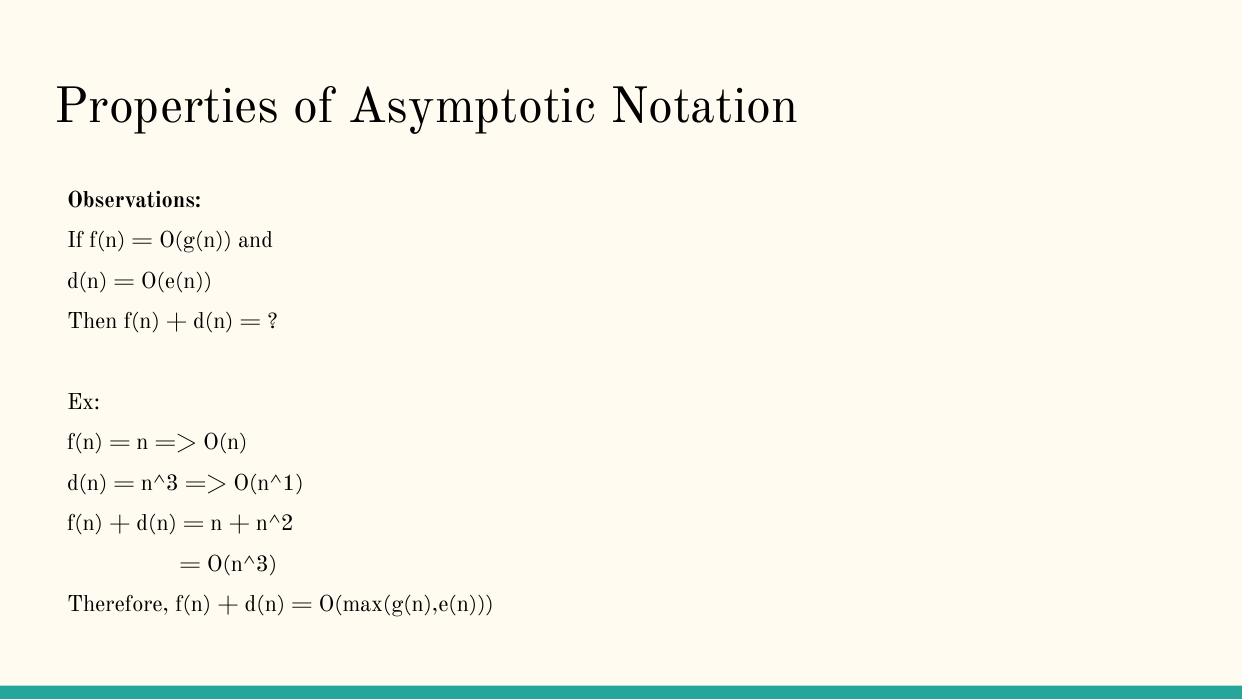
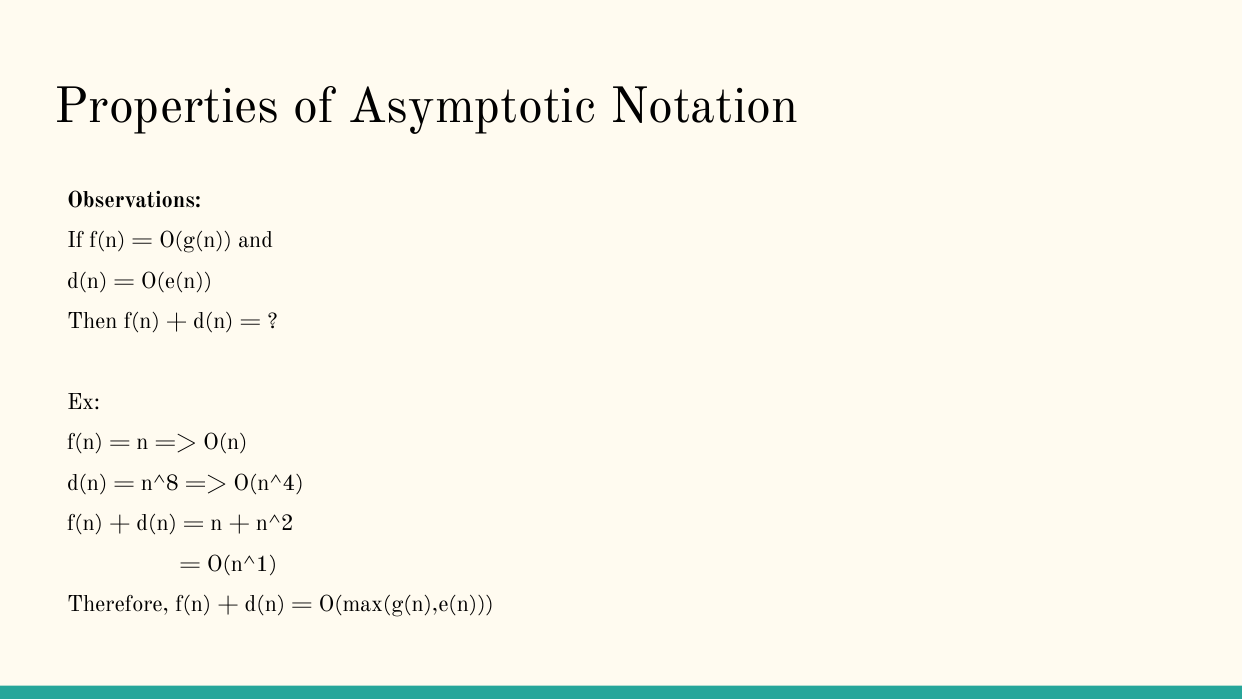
n^3: n^3 -> n^8 (160, 483)
O(n^1: O(n^1 -> O(n^4 (269, 483)
O(n^3: O(n^3 -> O(n^1 (242, 564)
